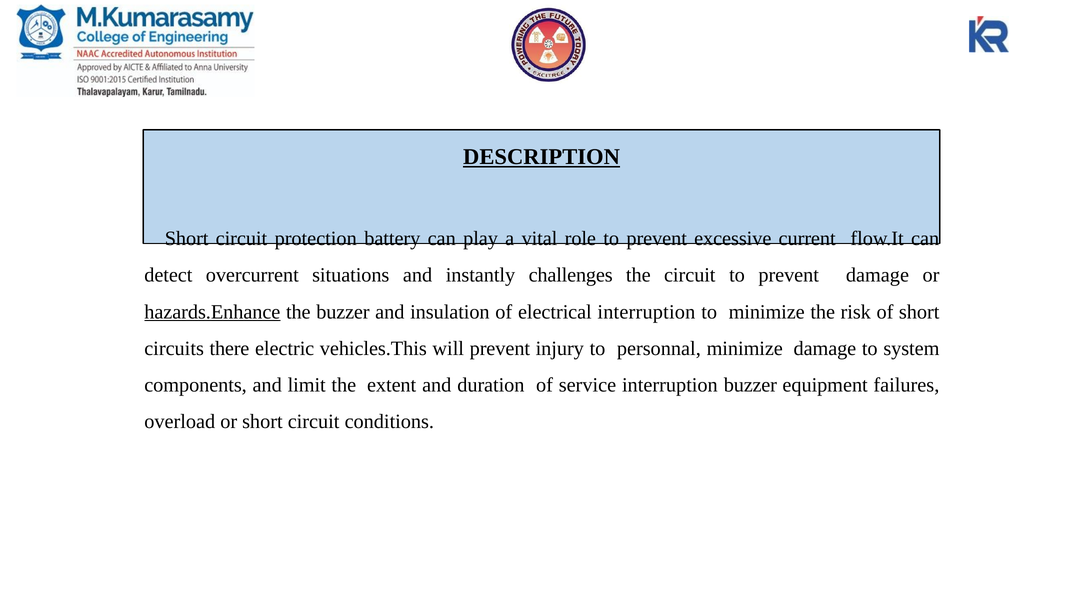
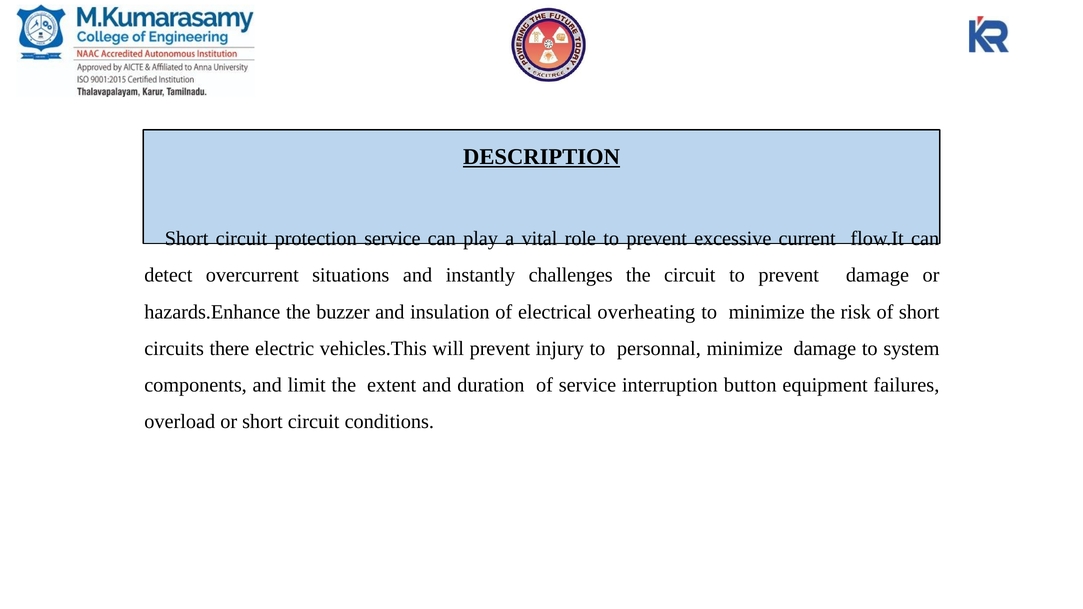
protection battery: battery -> service (392, 239)
hazards.Enhance underline: present -> none (212, 312)
electrical interruption: interruption -> overheating (646, 312)
interruption buzzer: buzzer -> button (750, 385)
